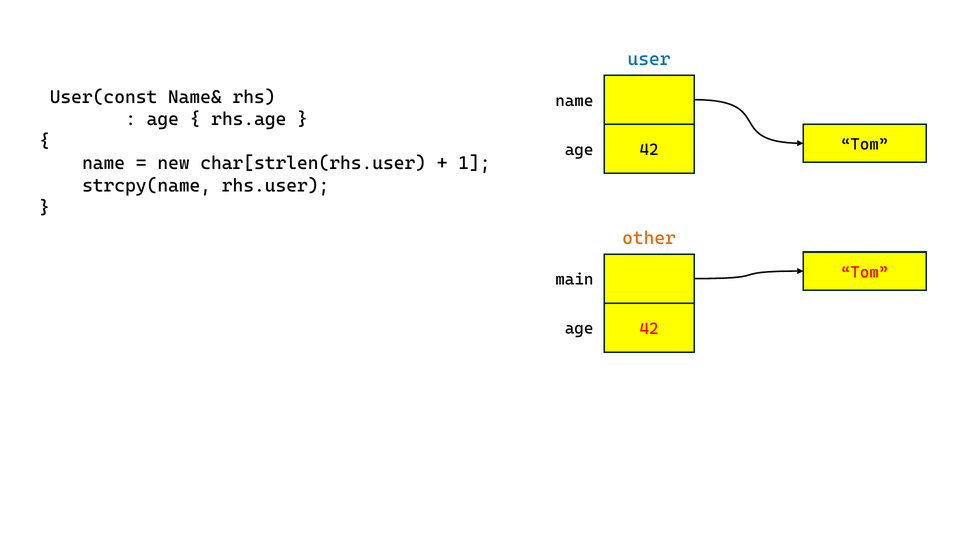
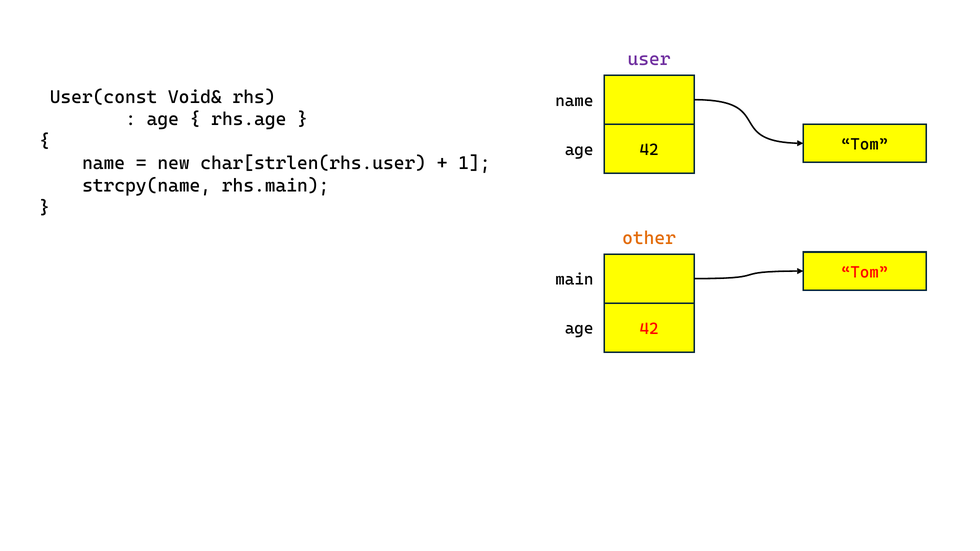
user colour: blue -> purple (649, 59)
Name&: Name& -> Void& (195, 97)
rhs.user: rhs.user -> rhs.main (276, 186)
